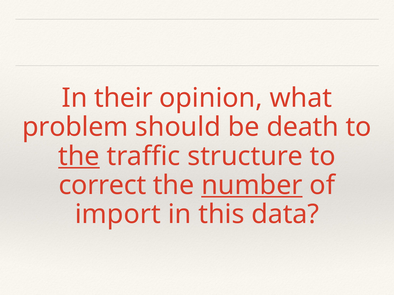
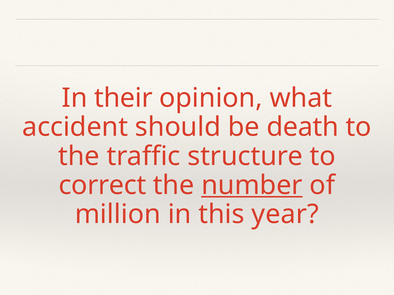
problem: problem -> accident (75, 127)
the underline: present -> none (79, 156)
import: import -> million (118, 215)
data: data -> year (285, 215)
